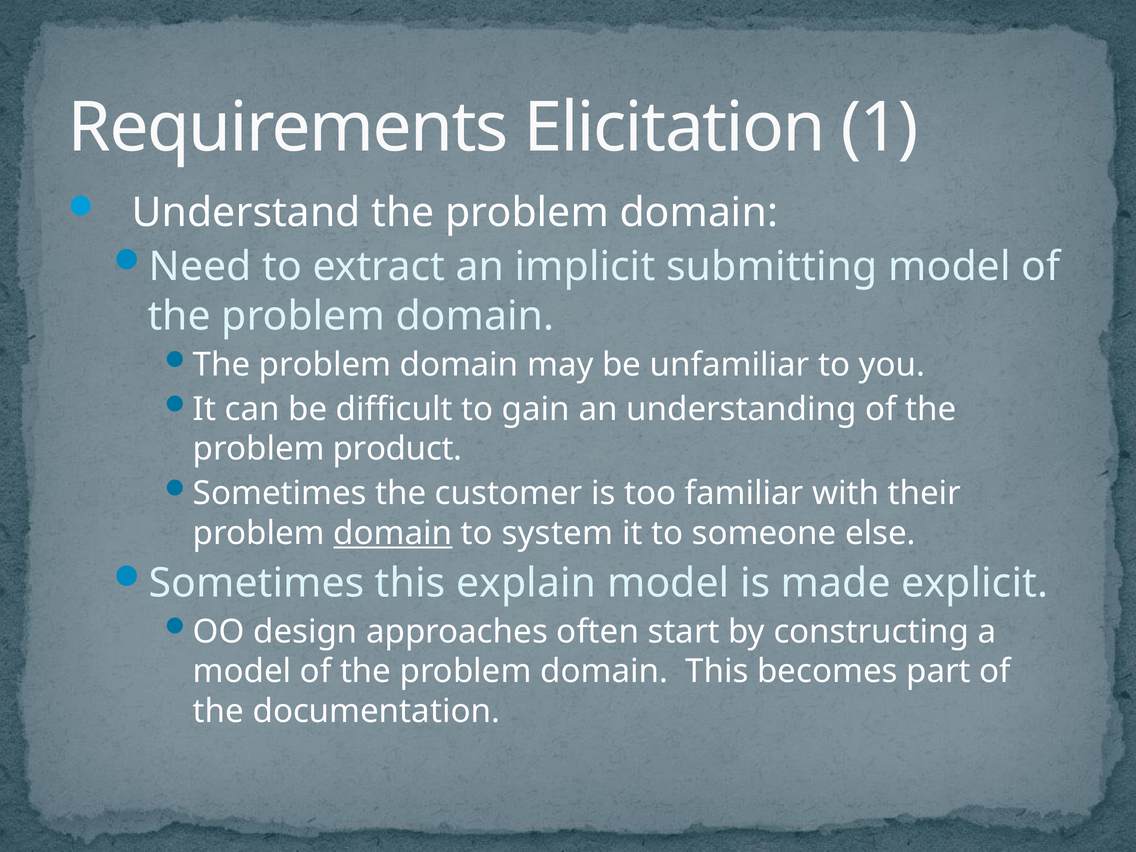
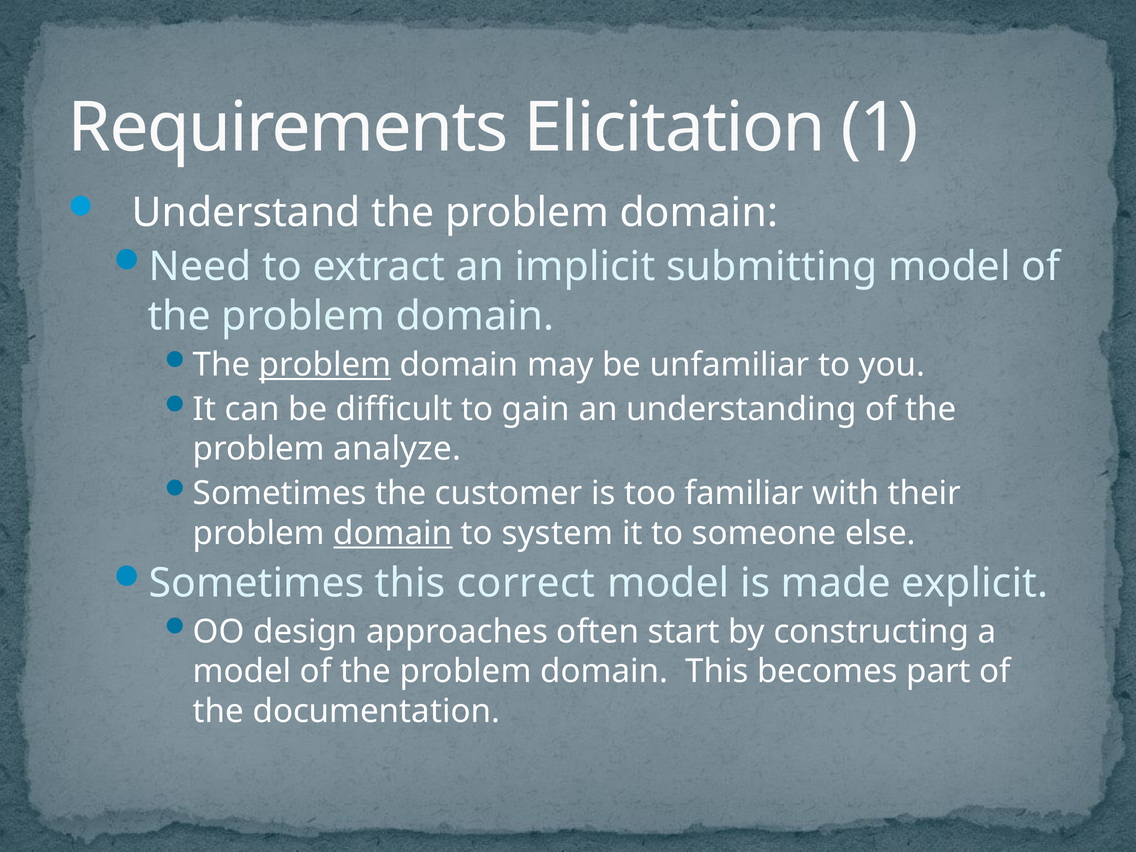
problem underline: none -> present (325, 365)
product: product -> analyze (397, 449)
explain: explain -> correct (526, 583)
